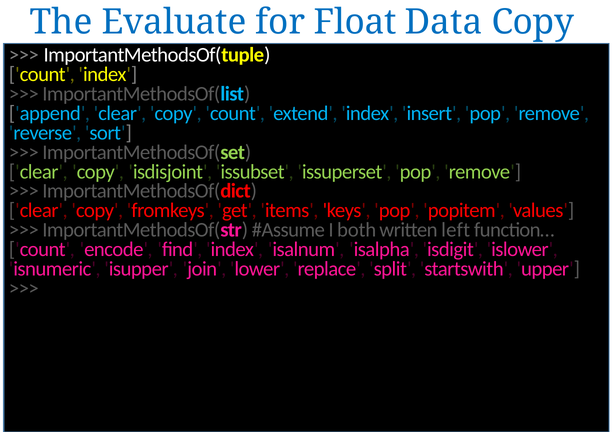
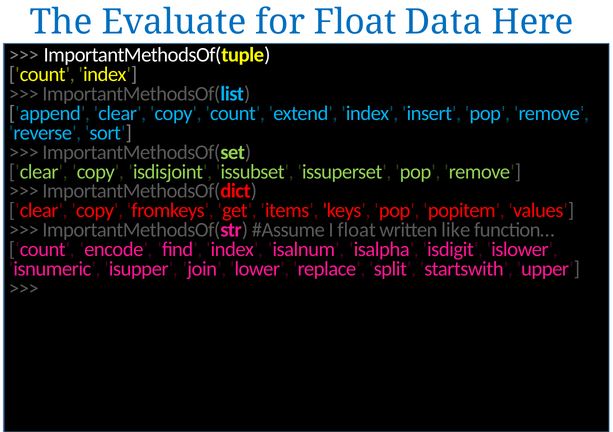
Data Copy: Copy -> Here (533, 22)
I both: both -> float (357, 230)
left: left -> like (456, 230)
